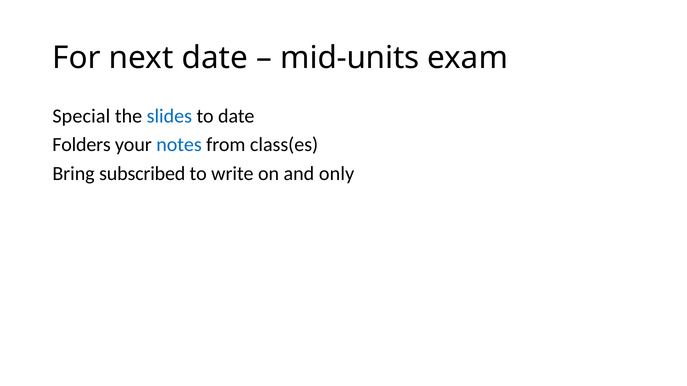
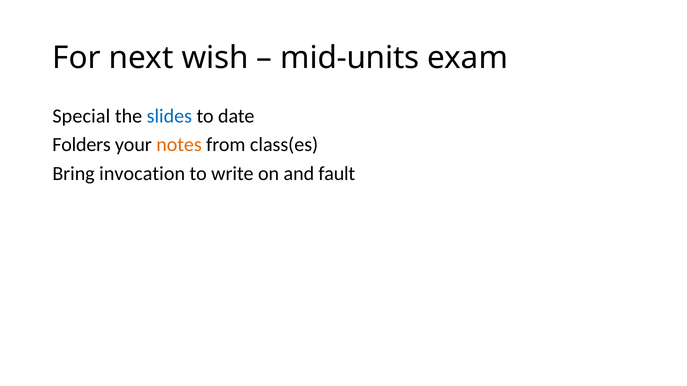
next date: date -> wish (215, 58)
notes colour: blue -> orange (179, 145)
subscribed: subscribed -> invocation (142, 174)
only: only -> fault (337, 174)
